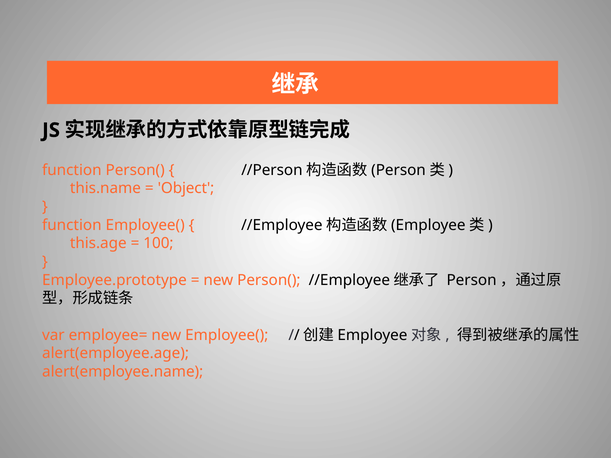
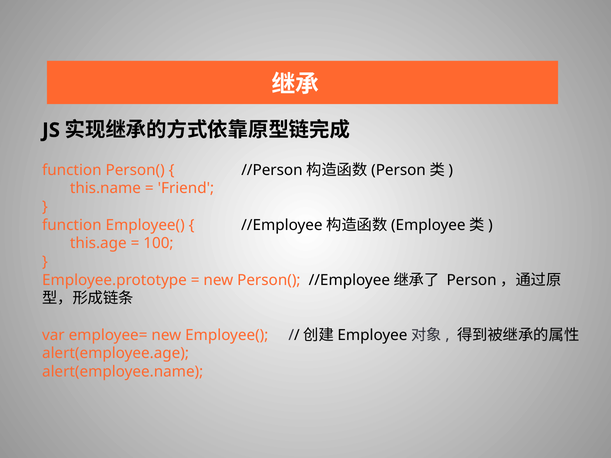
Object: Object -> Friend (186, 189)
